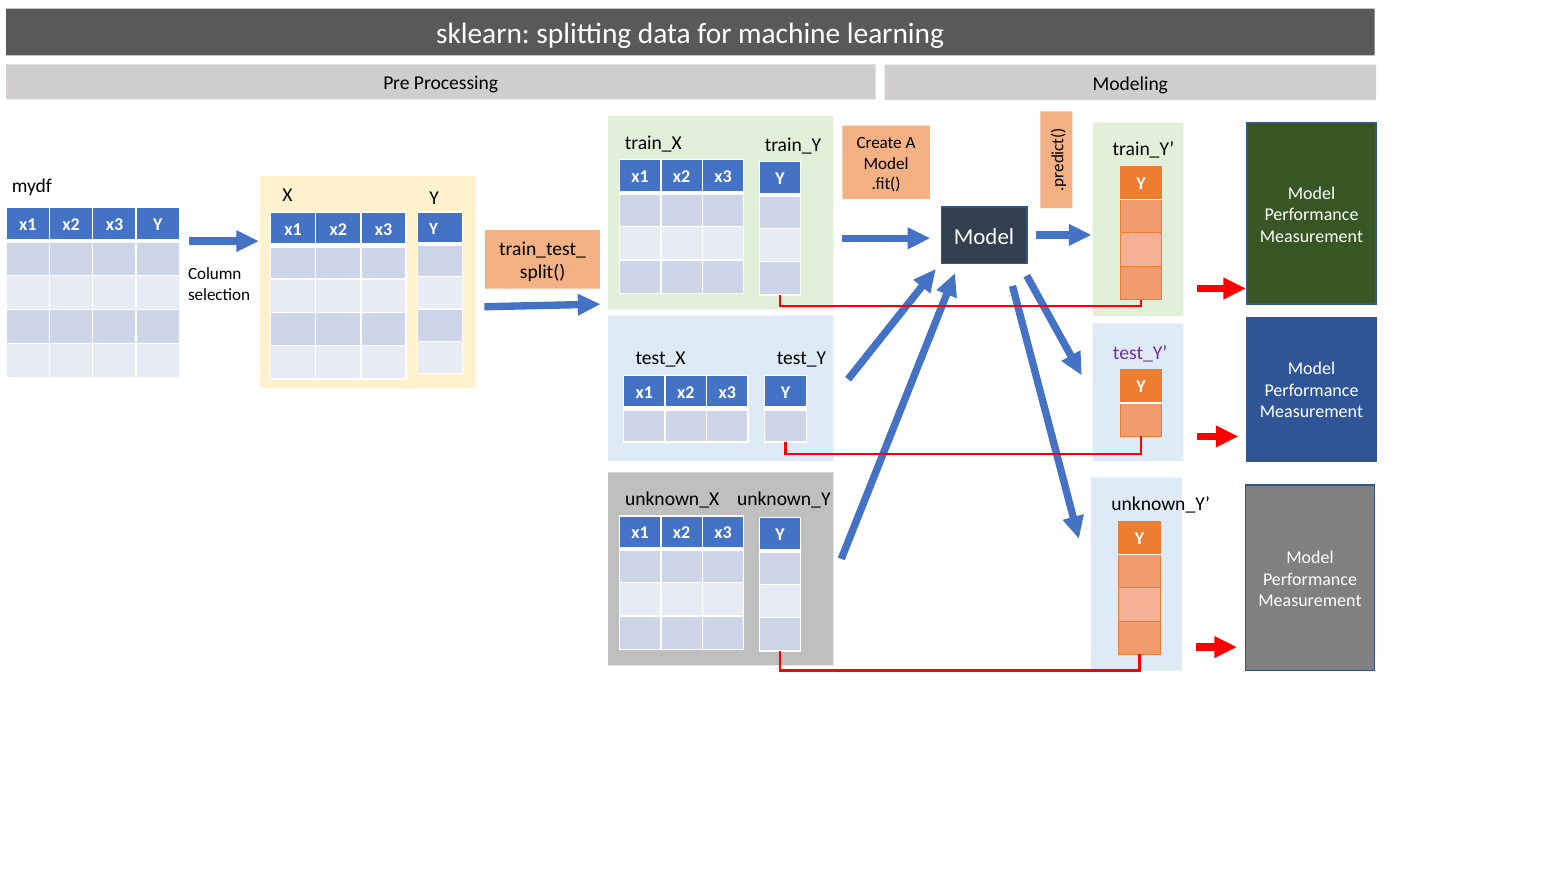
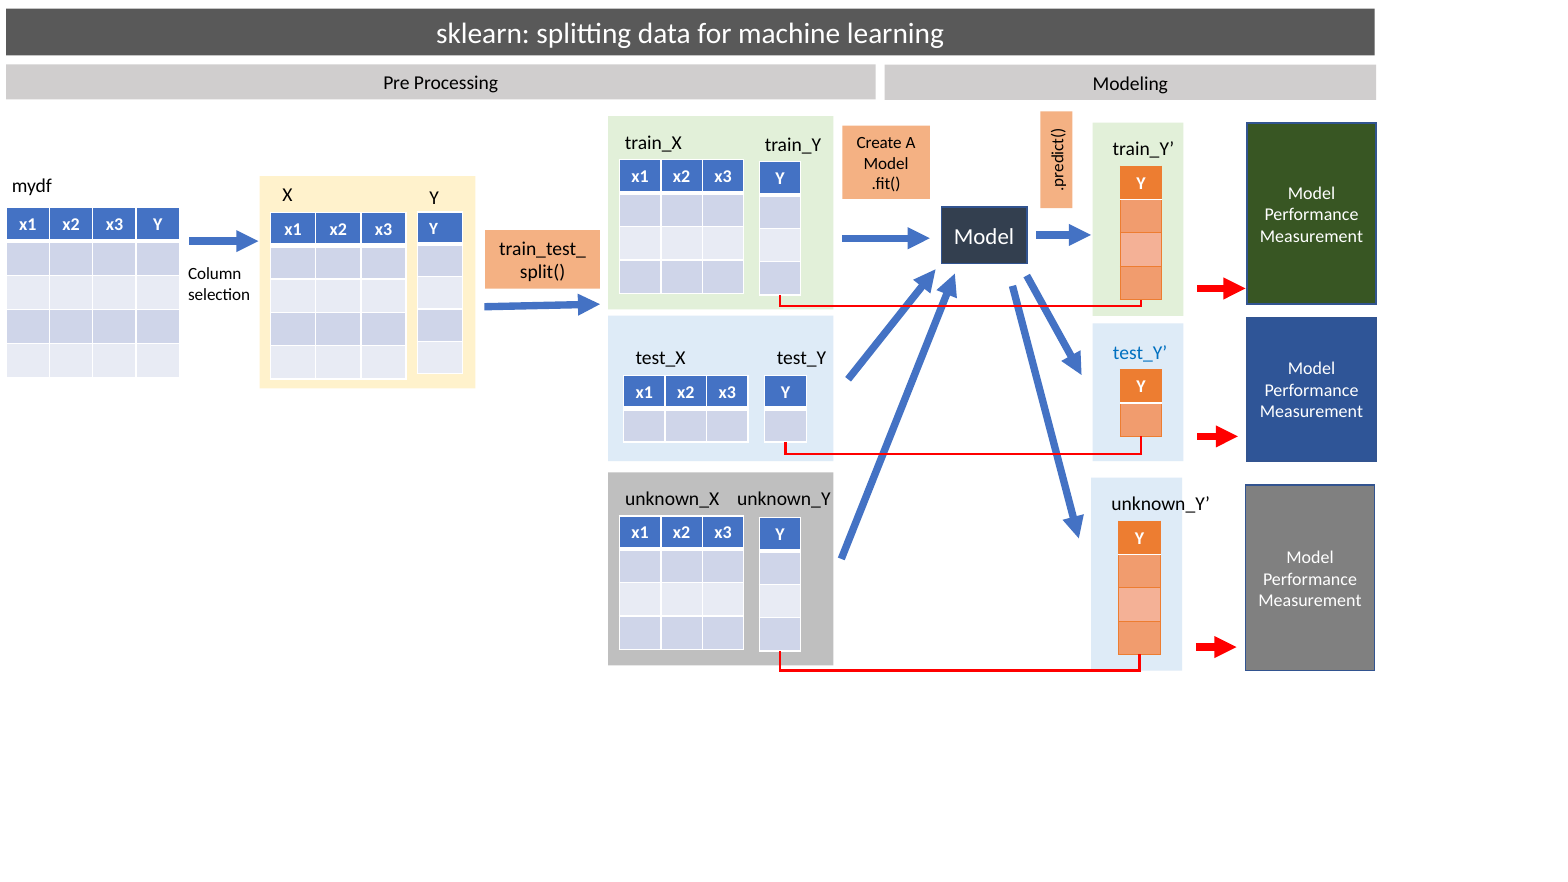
test_Y colour: purple -> blue (1140, 353)
